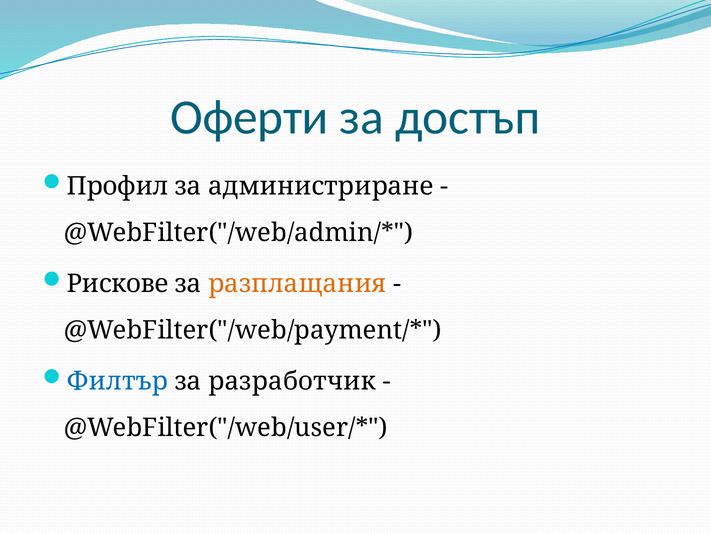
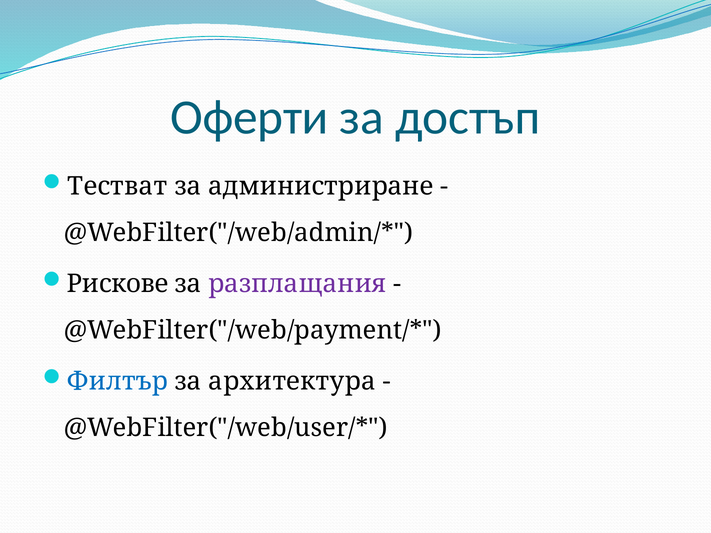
Профил: Профил -> Тестват (117, 187)
разплащания colour: orange -> purple (297, 284)
разработчик: разработчик -> архитектура (292, 382)
